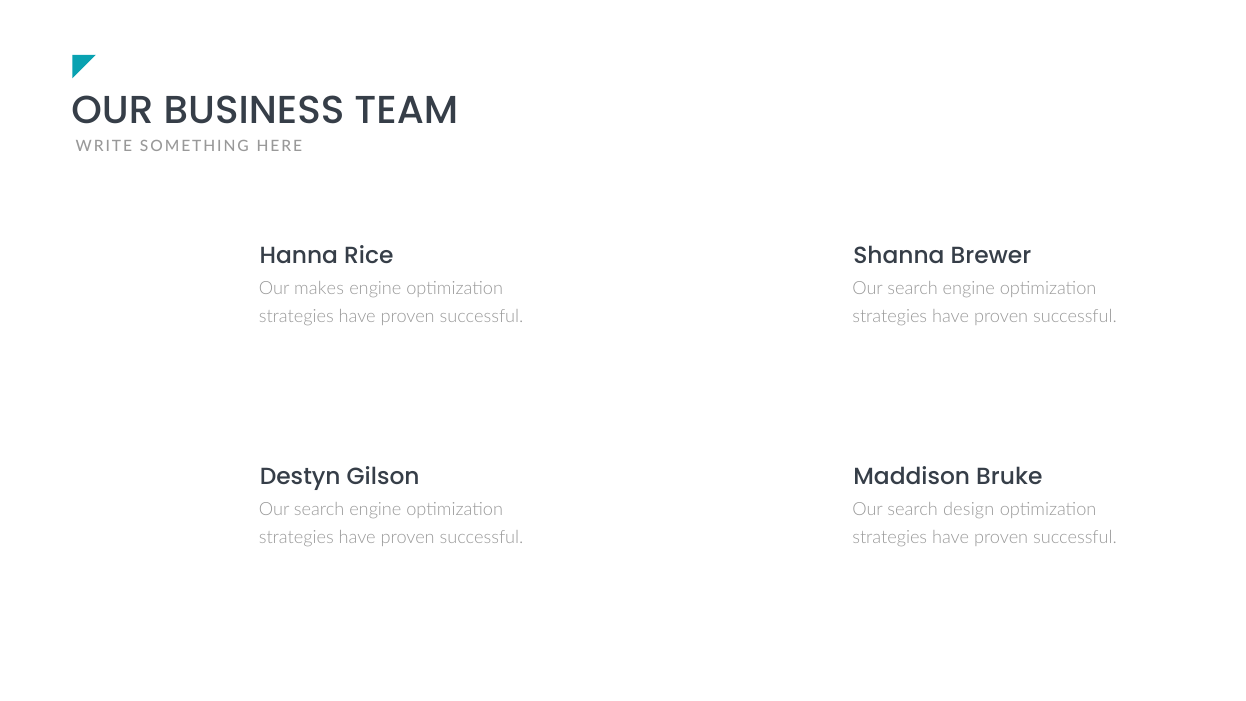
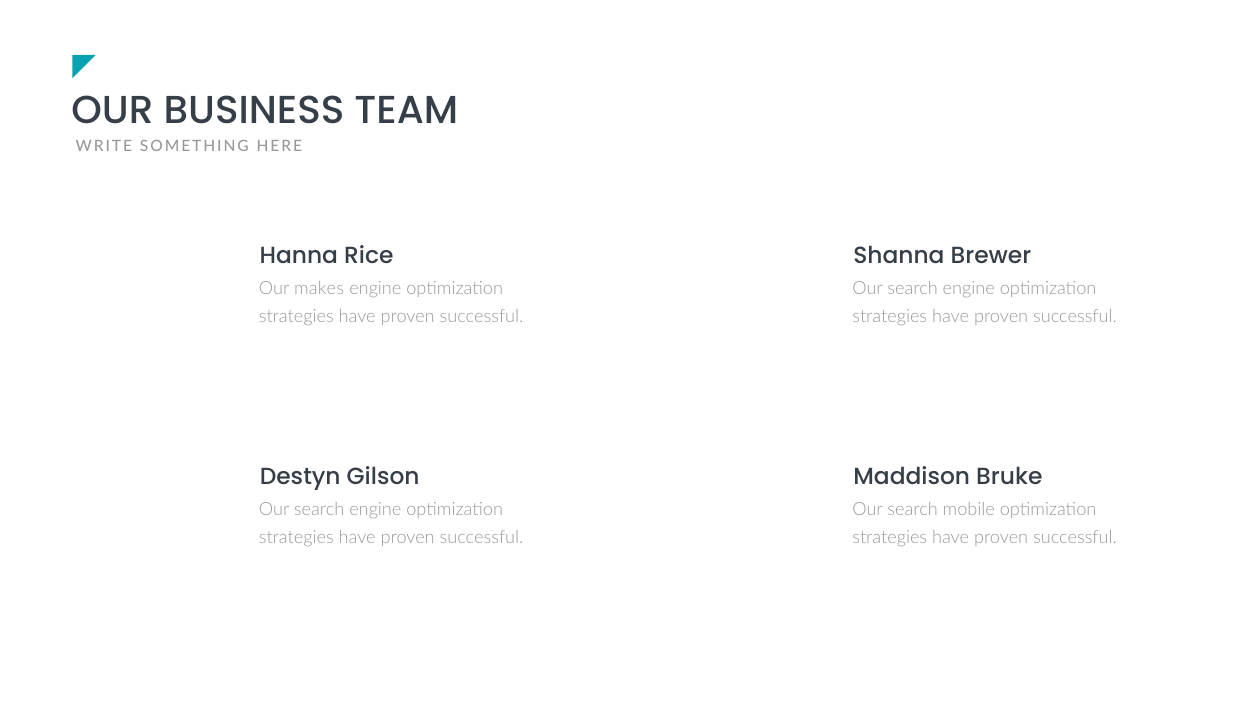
design: design -> mobile (969, 510)
